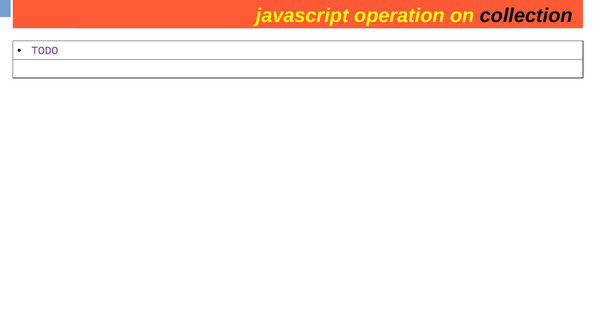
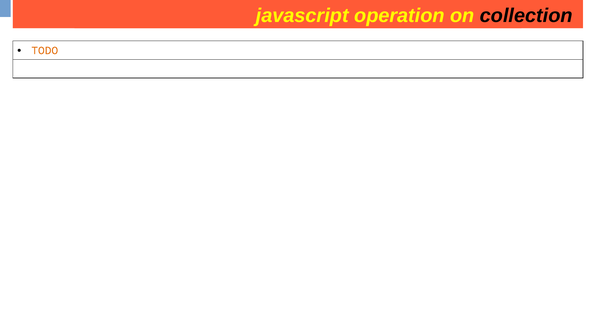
TODO colour: purple -> orange (45, 50)
